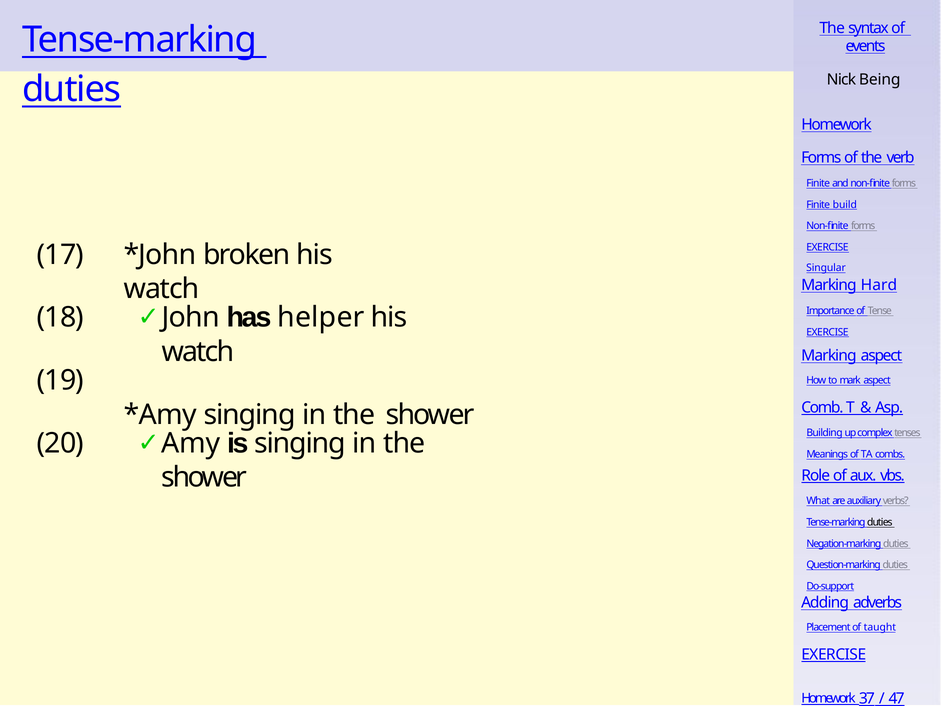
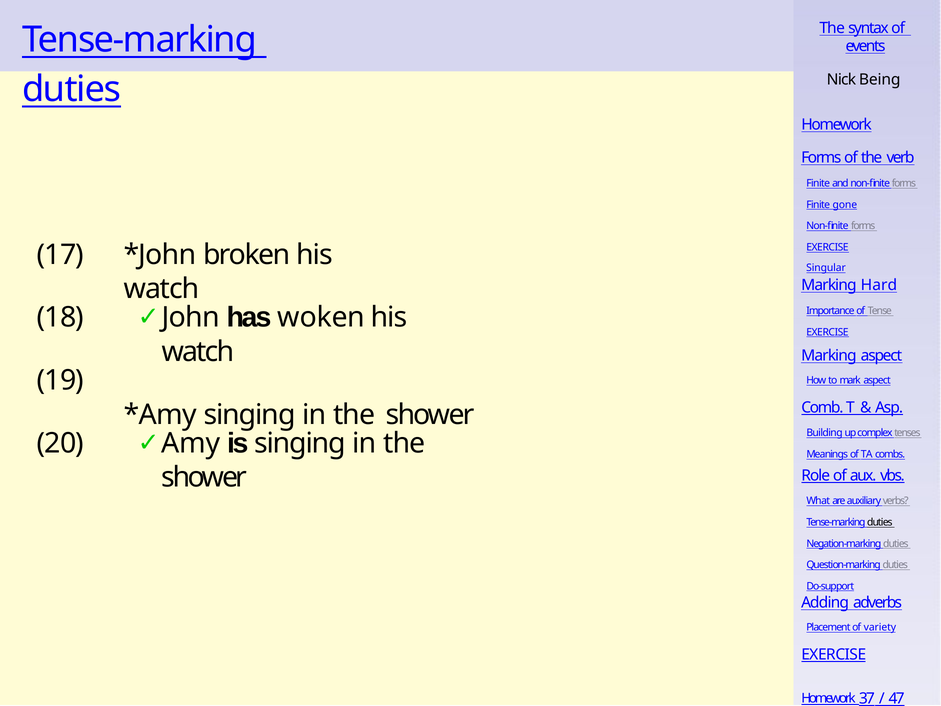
build: build -> gone (845, 205)
helper: helper -> woken (321, 318)
taught: taught -> variety (880, 628)
